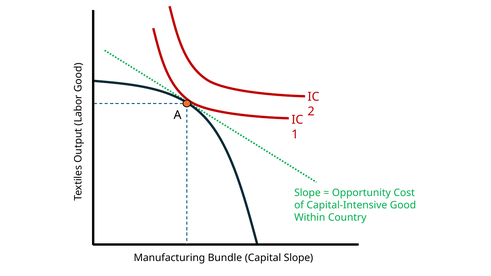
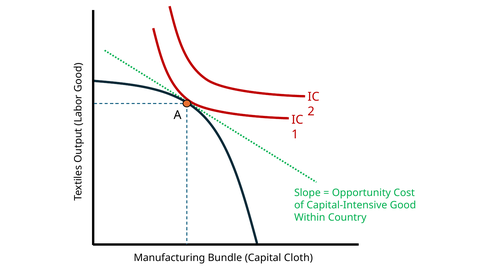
Capital Slope: Slope -> Cloth (298, 258)
